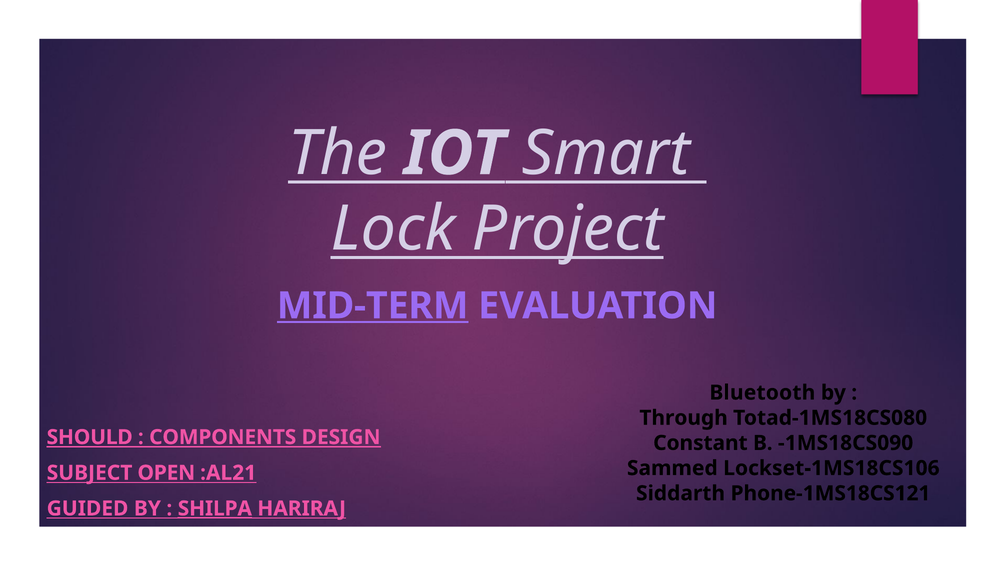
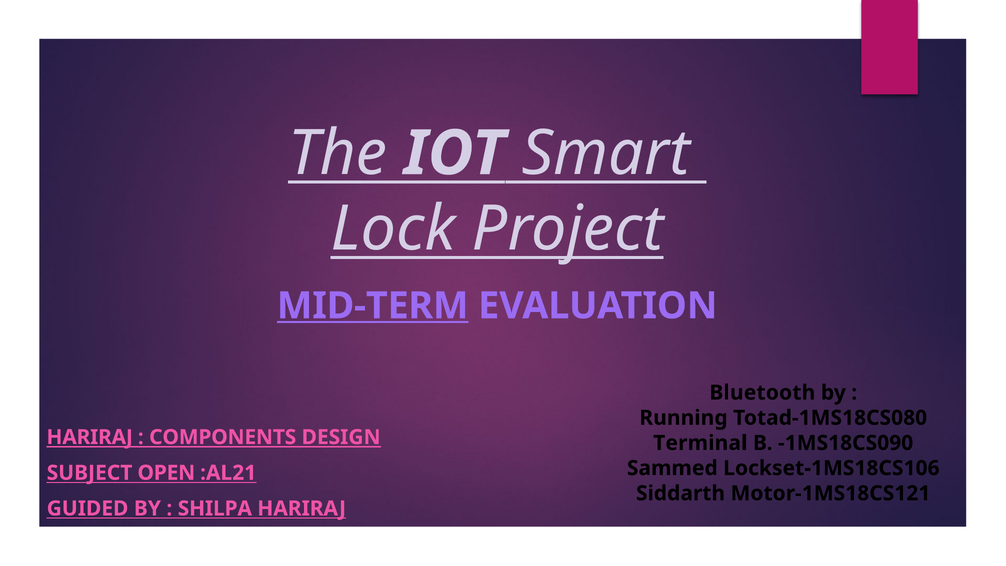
Through: Through -> Running (683, 418)
SHOULD: SHOULD -> HARIRAJ (90, 437)
Constant: Constant -> Terminal (700, 443)
Phone-1MS18CS121: Phone-1MS18CS121 -> Motor-1MS18CS121 (830, 493)
SHILPA underline: present -> none (215, 508)
